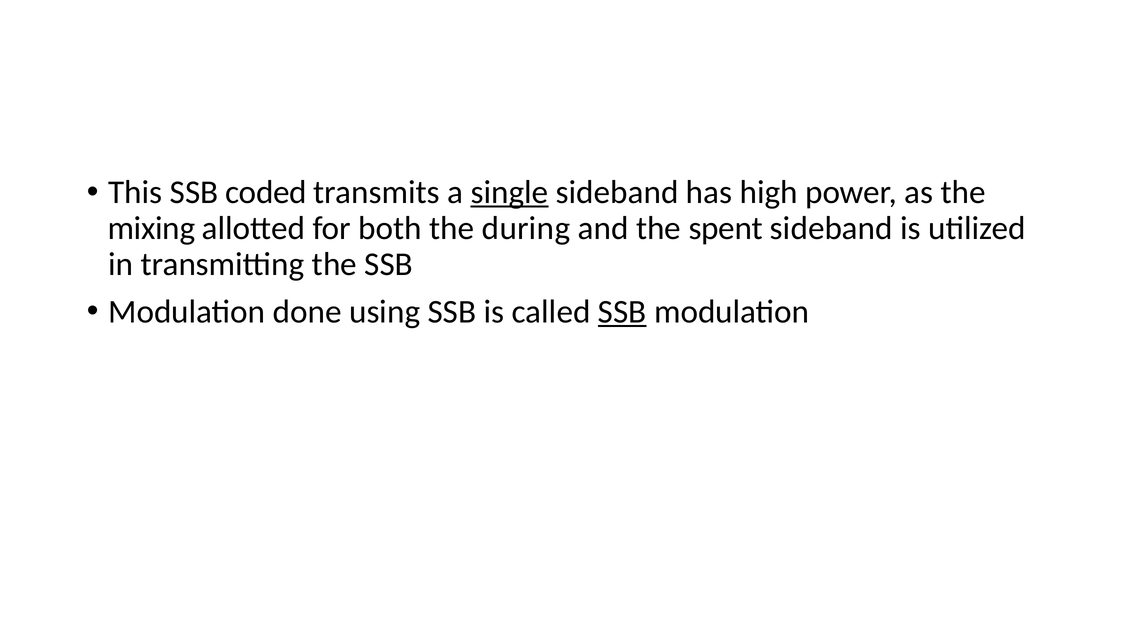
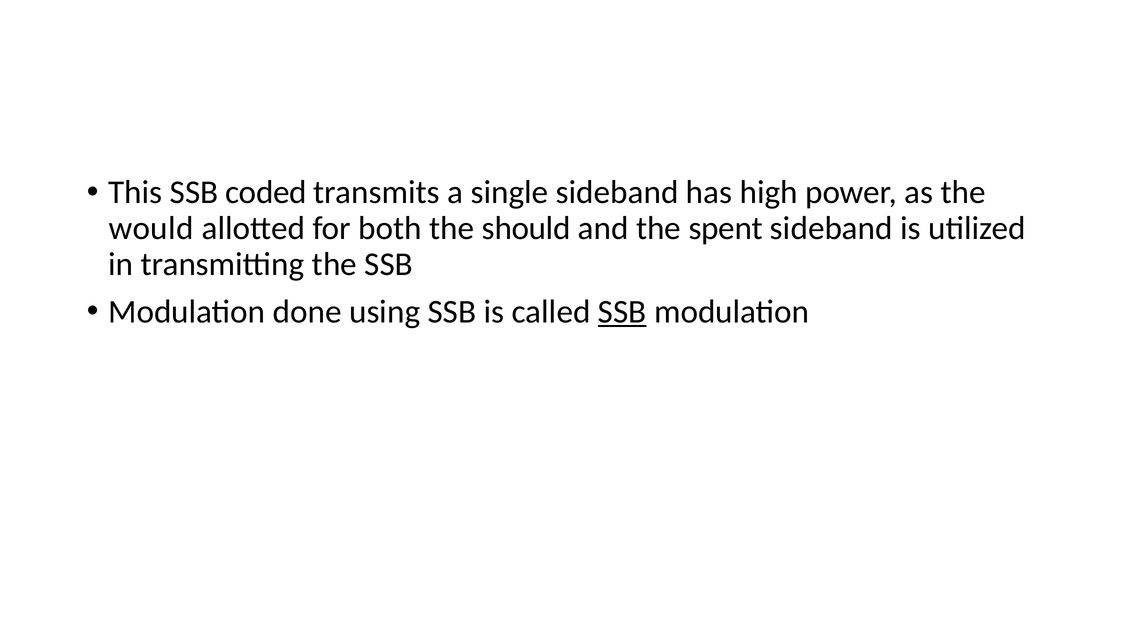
single underline: present -> none (510, 193)
mixing: mixing -> would (151, 228)
during: during -> should (526, 228)
